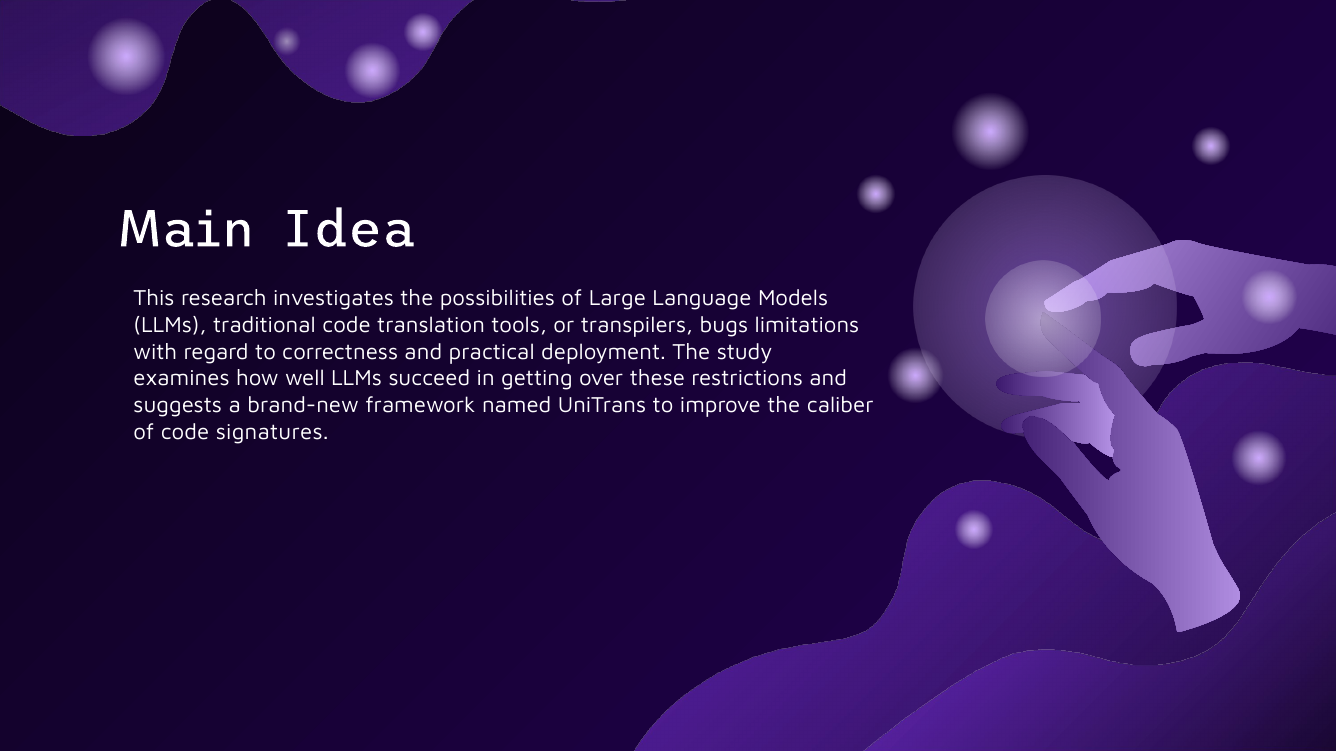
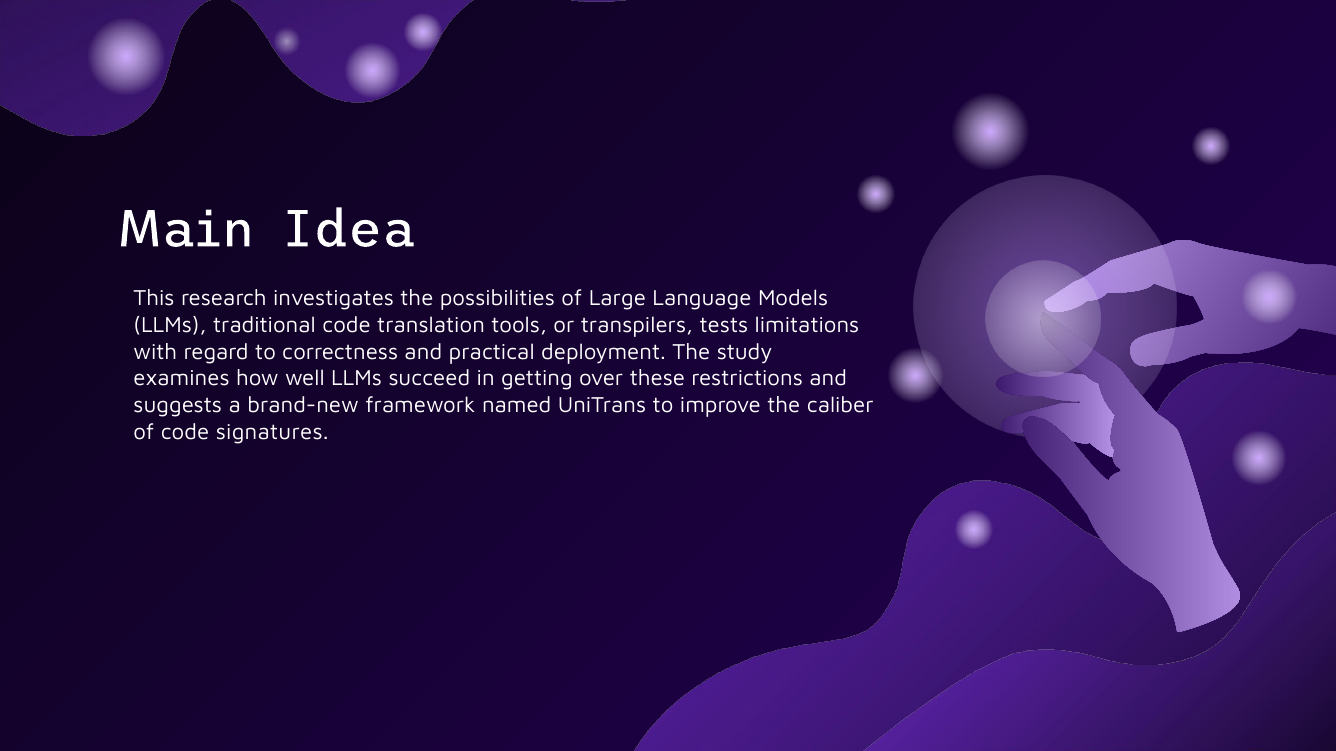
bugs: bugs -> tests (724, 325)
